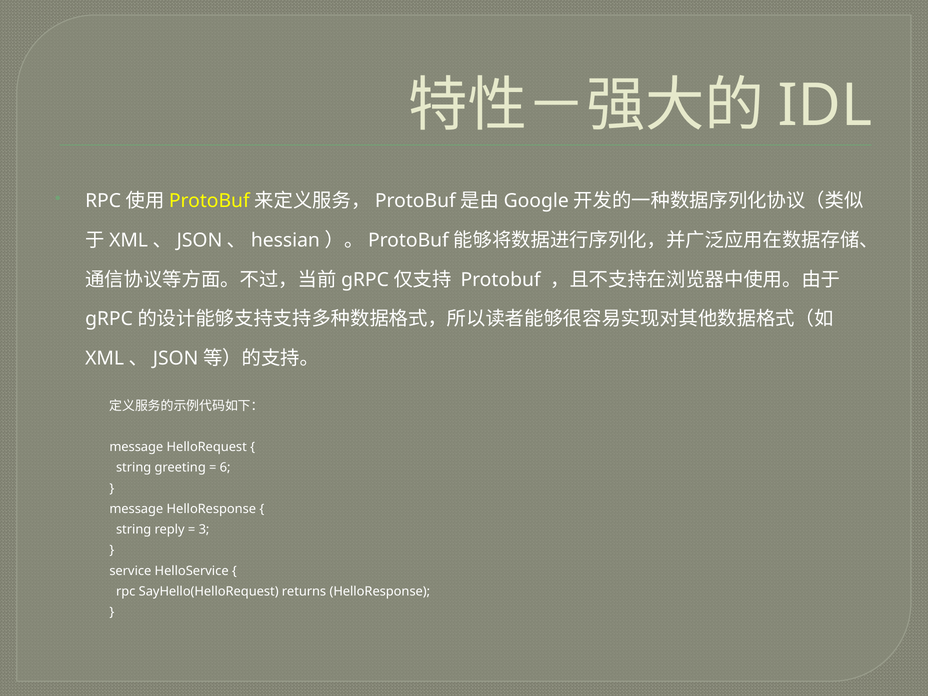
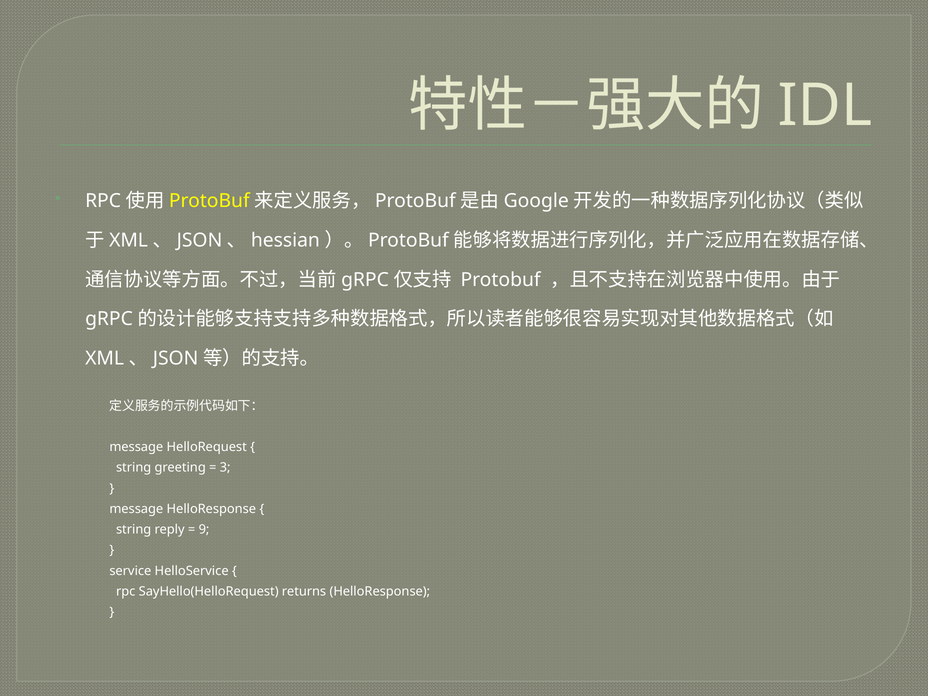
6: 6 -> 3 (225, 468)
3: 3 -> 9 (204, 530)
